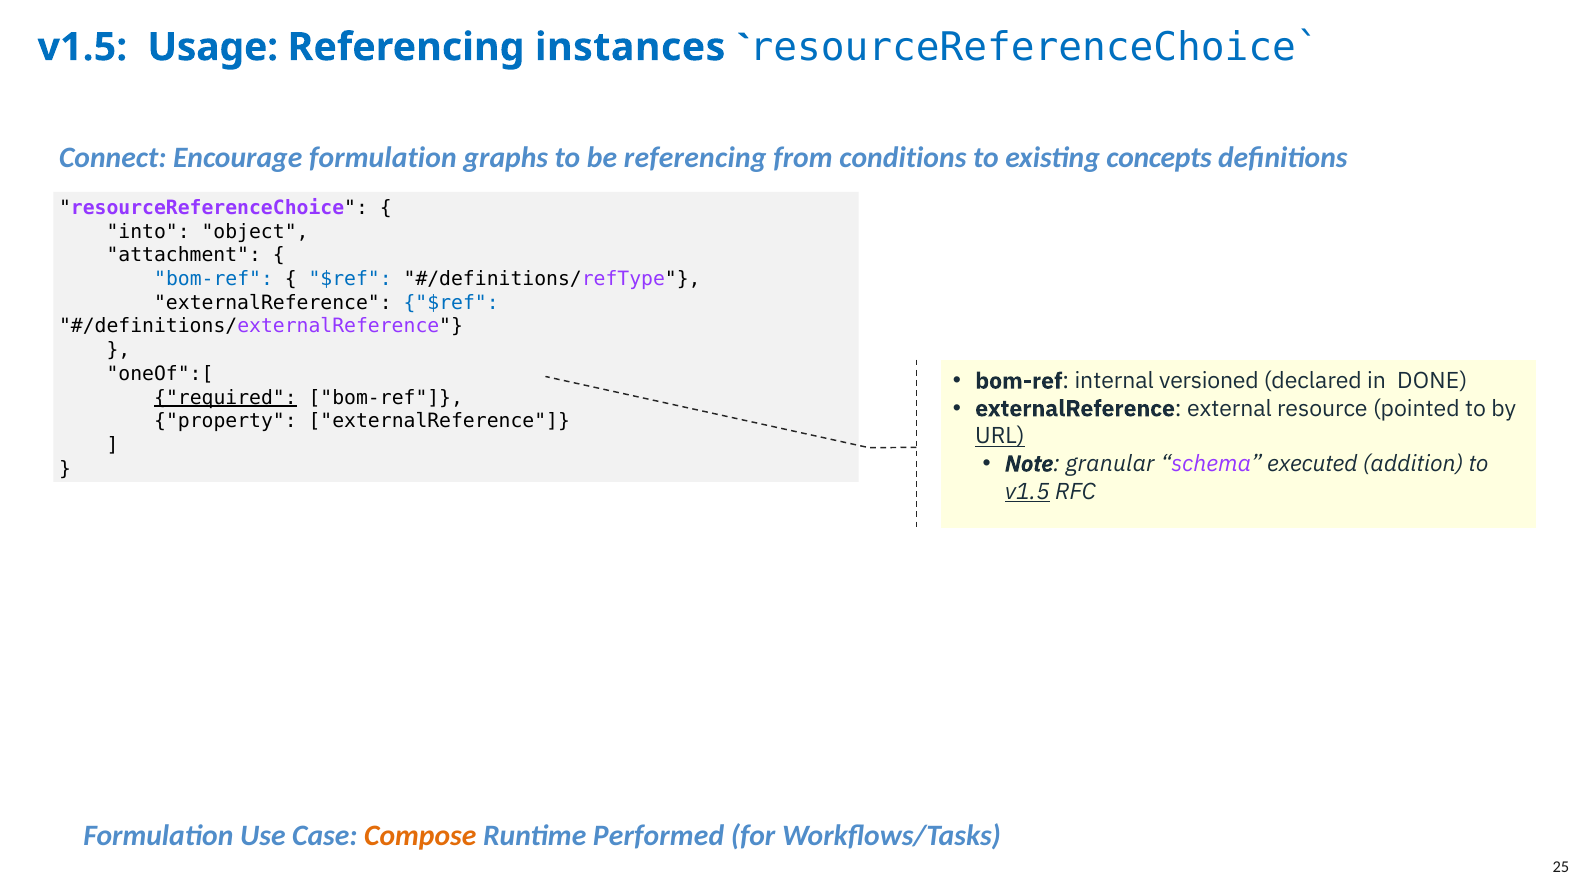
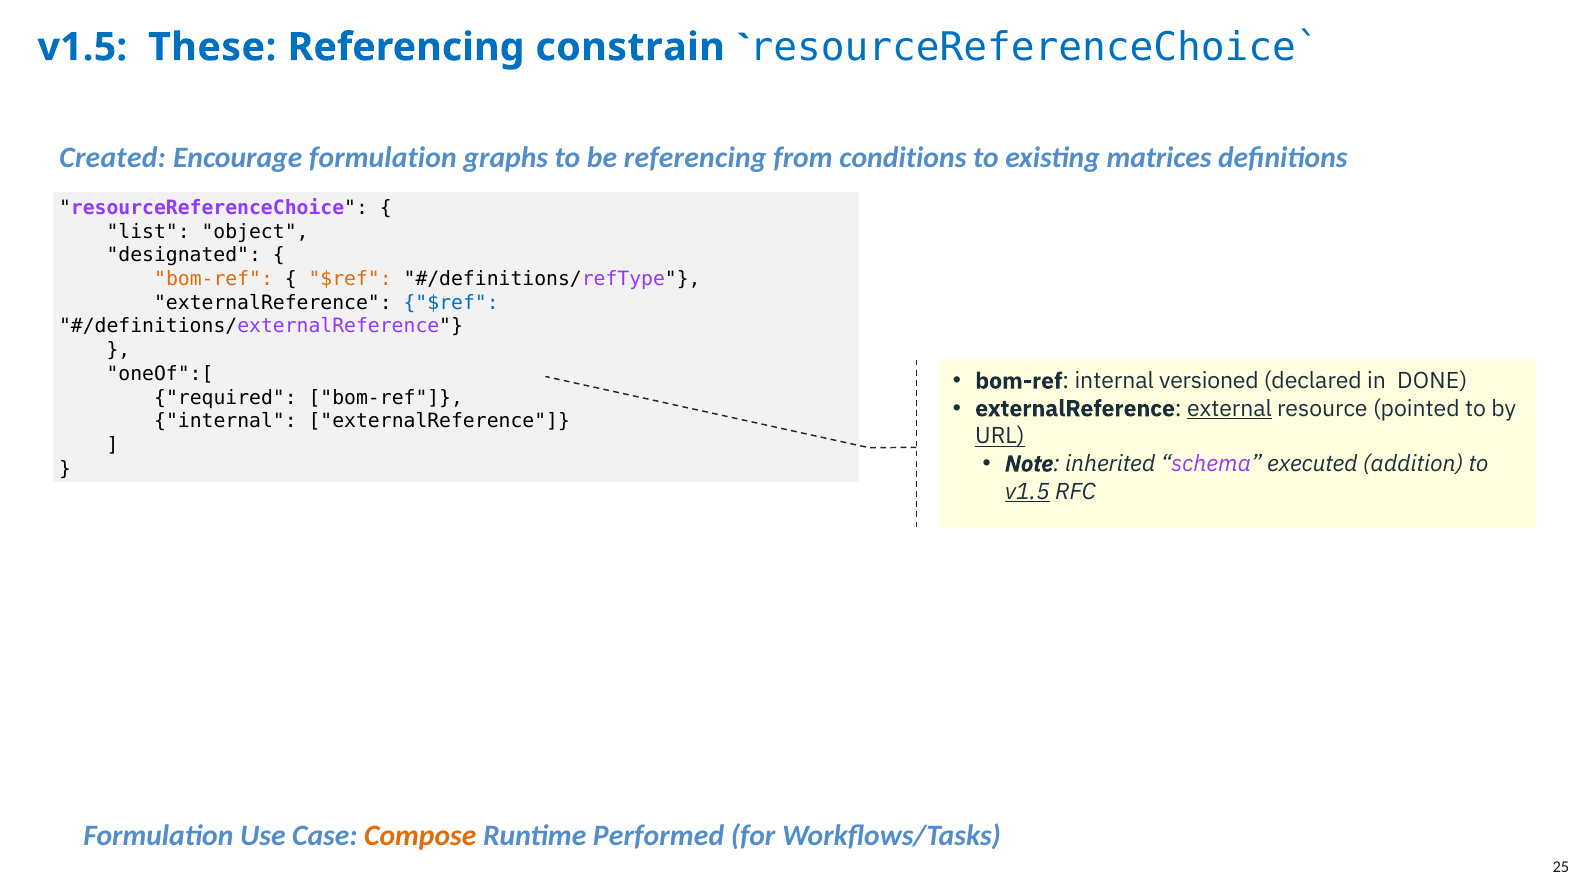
Usage: Usage -> These (212, 47)
instances: instances -> constrain (630, 47)
Connect: Connect -> Created (113, 158)
concepts: concepts -> matrices (1159, 158)
into: into -> list (148, 232)
attachment: attachment -> designated (184, 255)
bom-ref colour: blue -> orange (214, 279)
$ref colour: blue -> orange (350, 279)
required underline: present -> none (225, 398)
external underline: none -> present (1229, 409)
property: property -> internal (225, 421)
granular: granular -> inherited (1110, 464)
